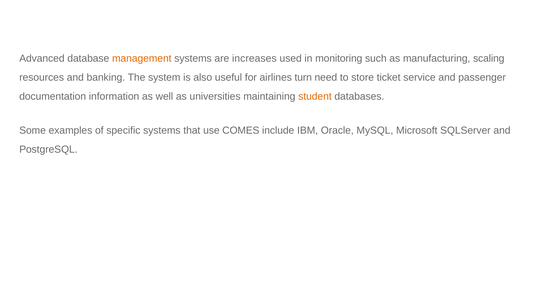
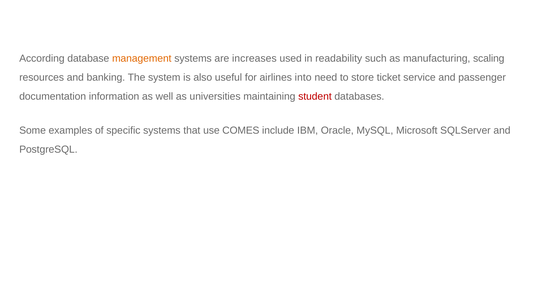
Advanced: Advanced -> According (42, 58)
monitoring: monitoring -> readability (339, 58)
turn: turn -> into (303, 77)
student colour: orange -> red (315, 96)
